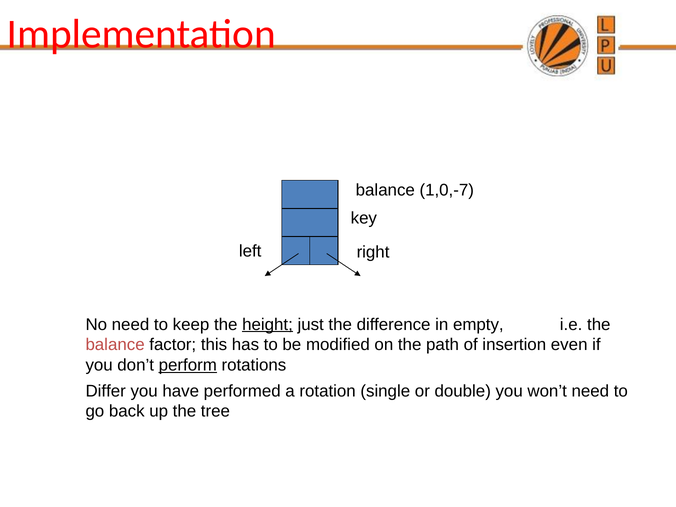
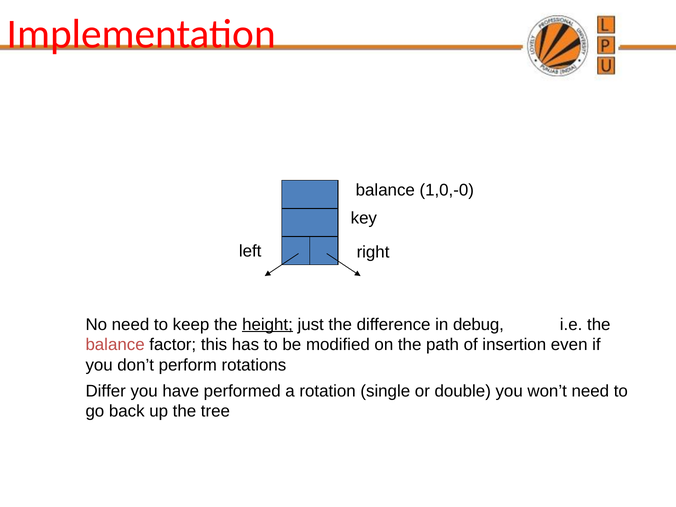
1,0,-7: 1,0,-7 -> 1,0,-0 (447, 190)
empty: empty -> debug (478, 324)
perform underline: present -> none (188, 365)
